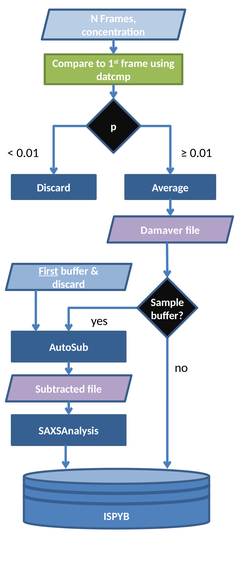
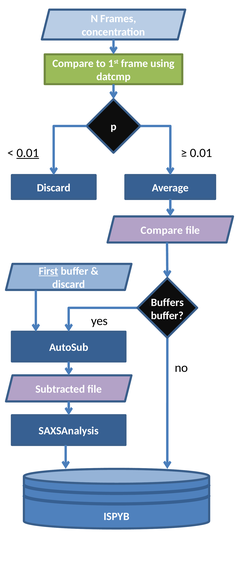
0.01 underline: none -> present (28, 153)
Damaver: Damaver -> Compare (162, 231)
Sample: Sample -> Buffers (167, 303)
